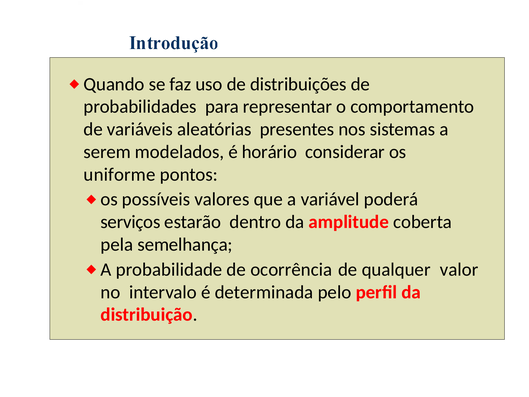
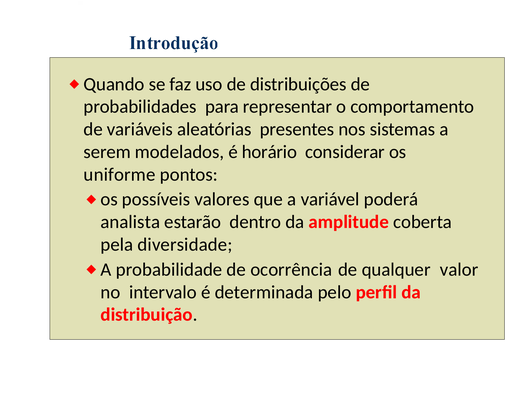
serviços: serviços -> analista (130, 222)
semelhança: semelhança -> diversidade (185, 245)
